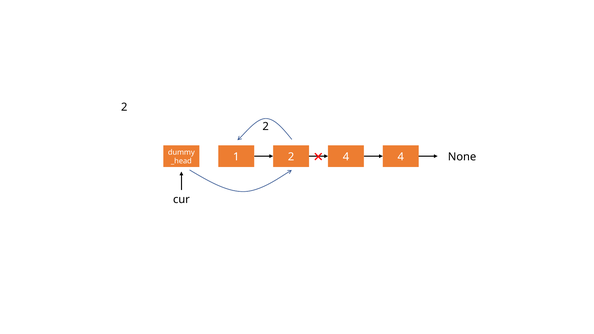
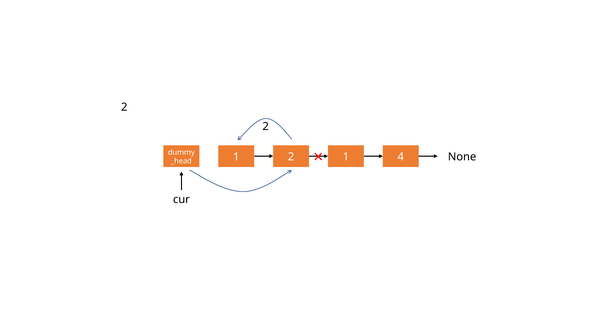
2 4: 4 -> 1 (346, 157)
